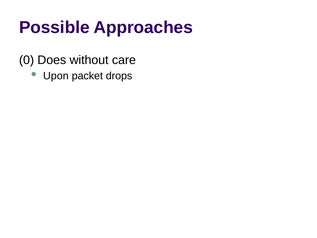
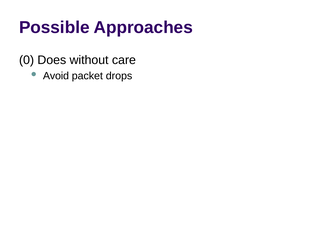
Upon: Upon -> Avoid (56, 76)
